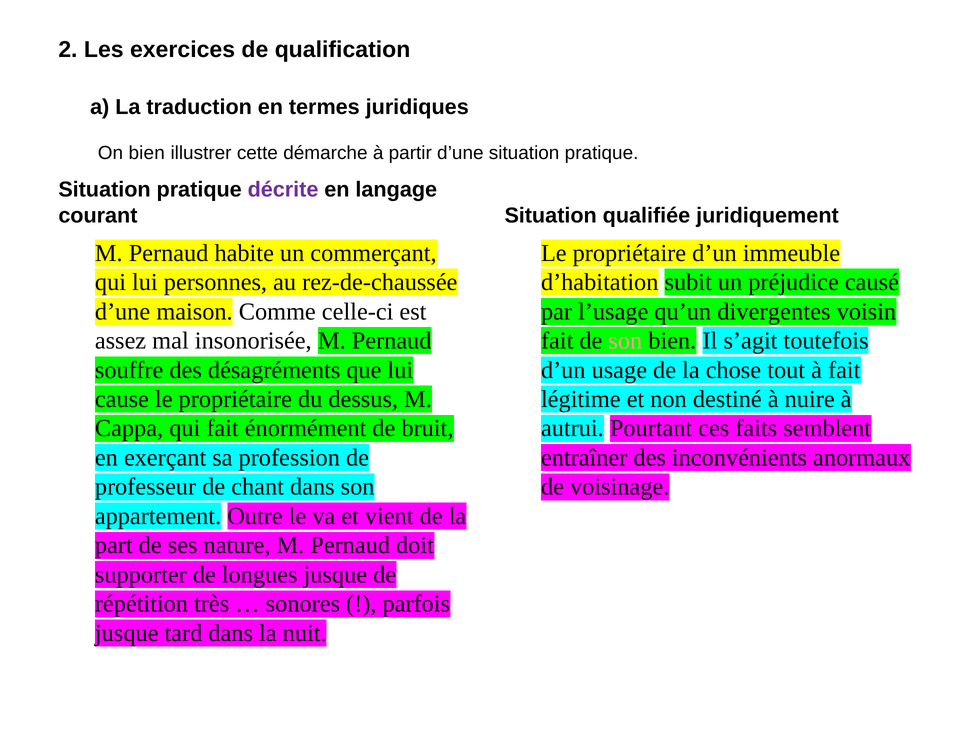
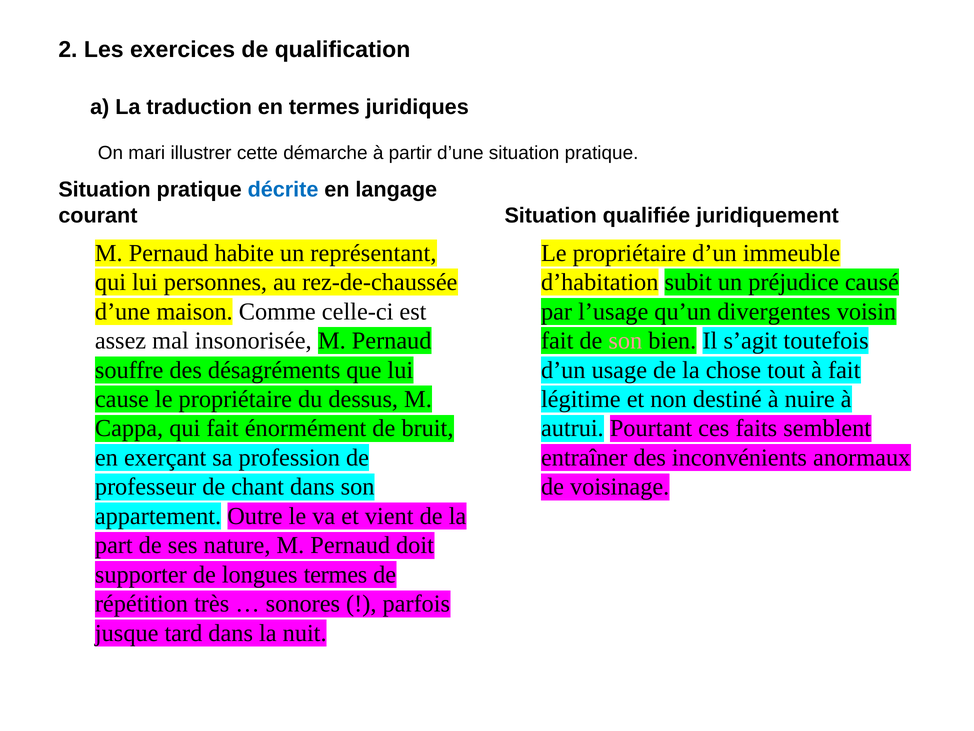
On bien: bien -> mari (147, 153)
décrite colour: purple -> blue (283, 189)
commerçant: commerçant -> représentant (373, 253)
longues jusque: jusque -> termes (335, 574)
